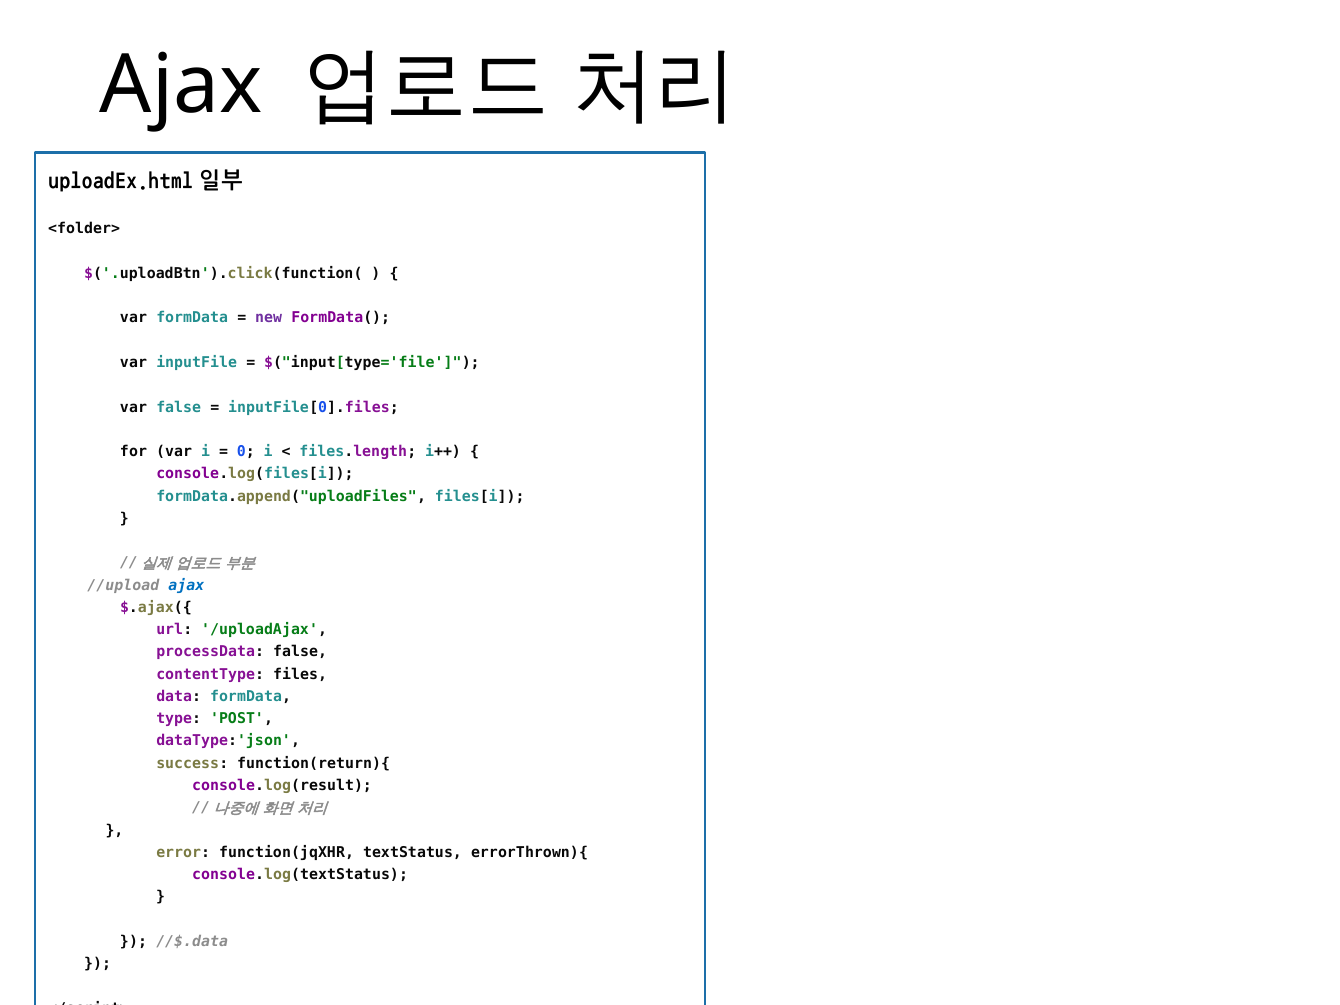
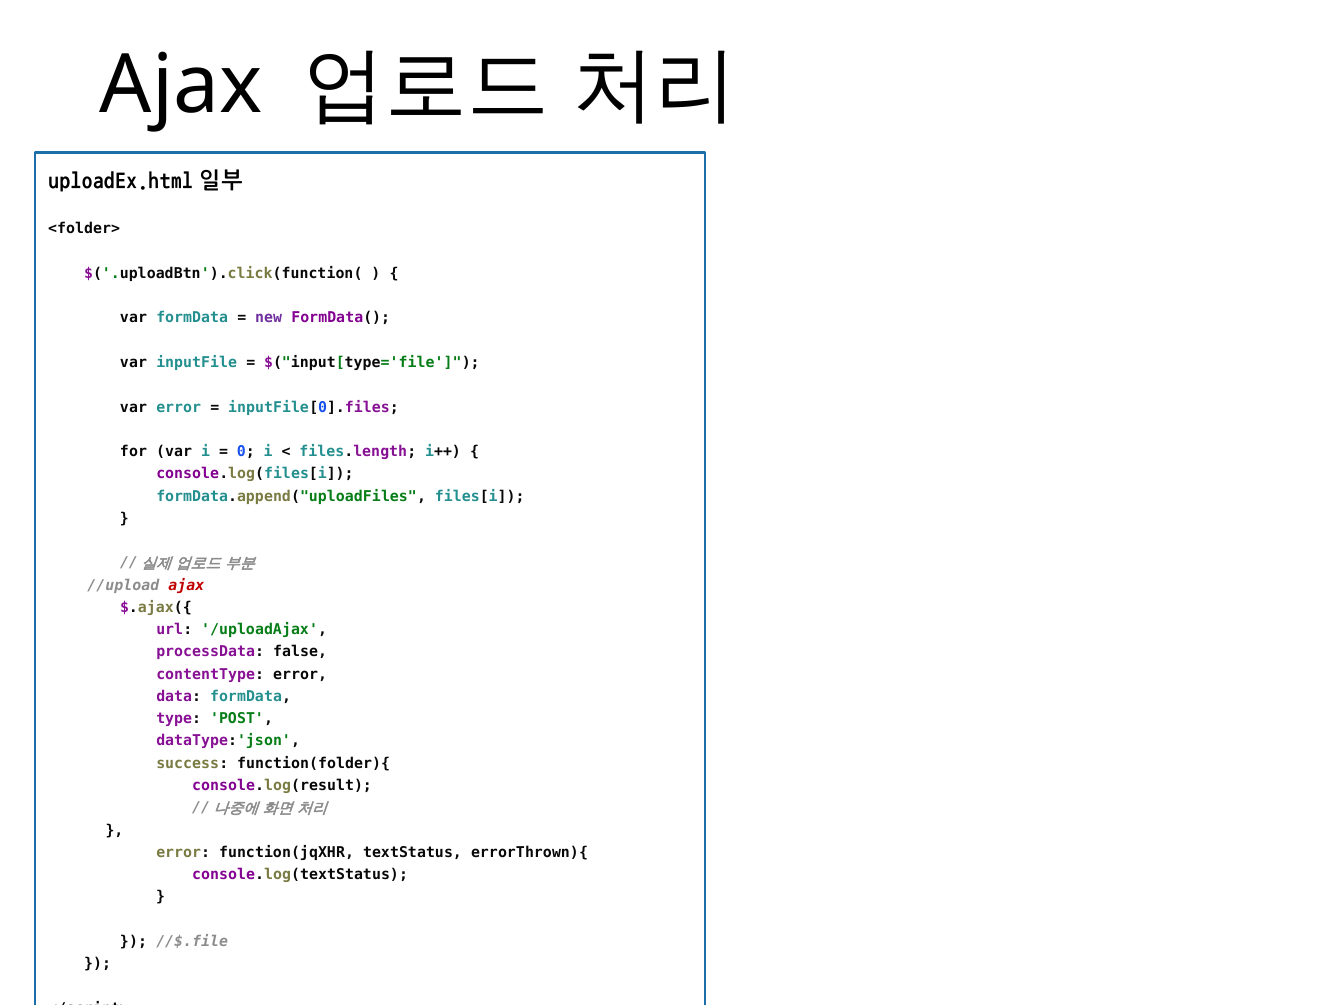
var false: false -> error (179, 407)
ajax colour: blue -> red (186, 585)
contentType files: files -> error (300, 674)
function(return){: function(return){ -> function(folder){ (314, 763)
//$.data: //$.data -> //$.file (192, 941)
